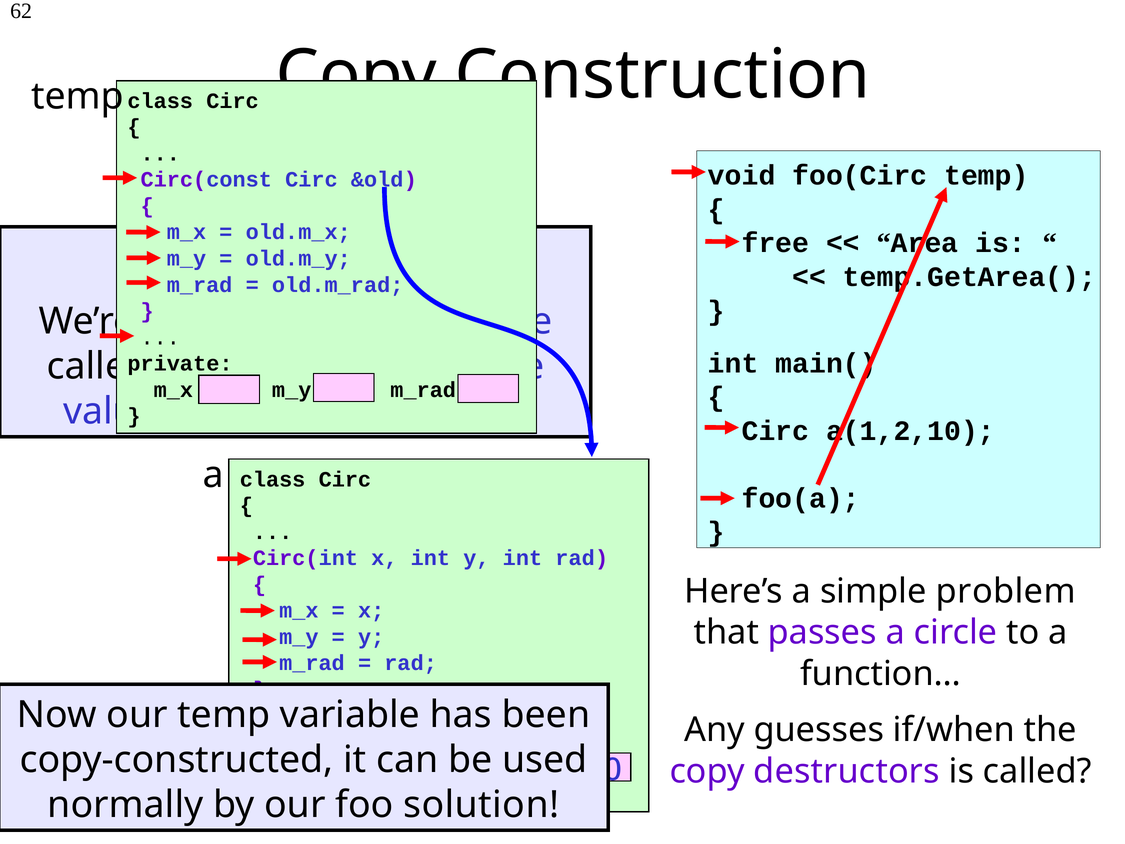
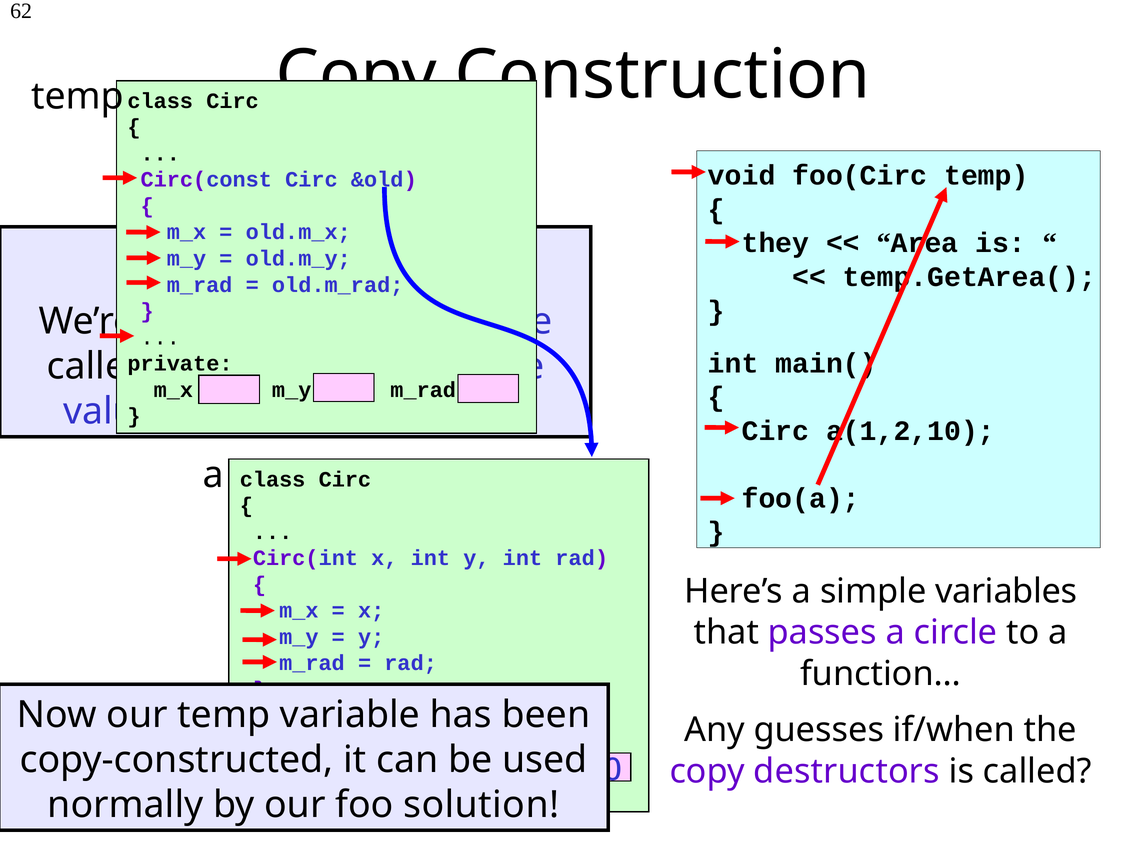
free: free -> they (775, 243)
problem: problem -> variables (1006, 591)
